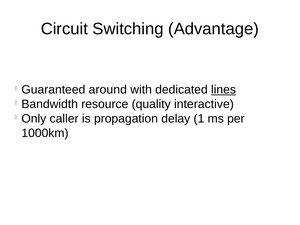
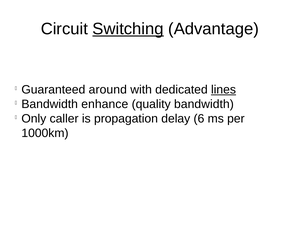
Switching underline: none -> present (128, 29)
resource: resource -> enhance (105, 104)
quality interactive: interactive -> bandwidth (204, 104)
1: 1 -> 6 (199, 119)
